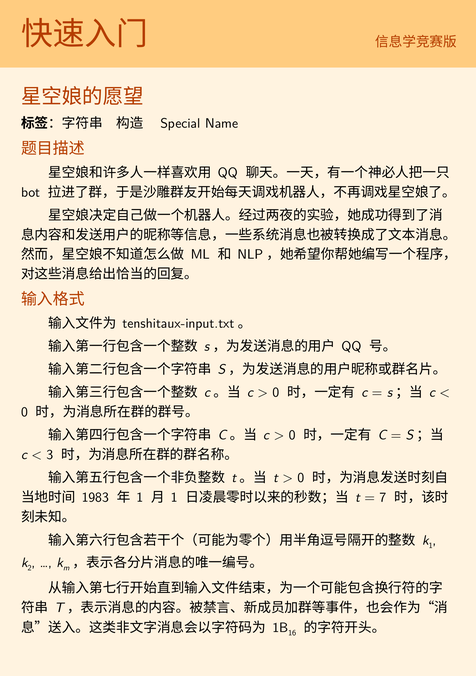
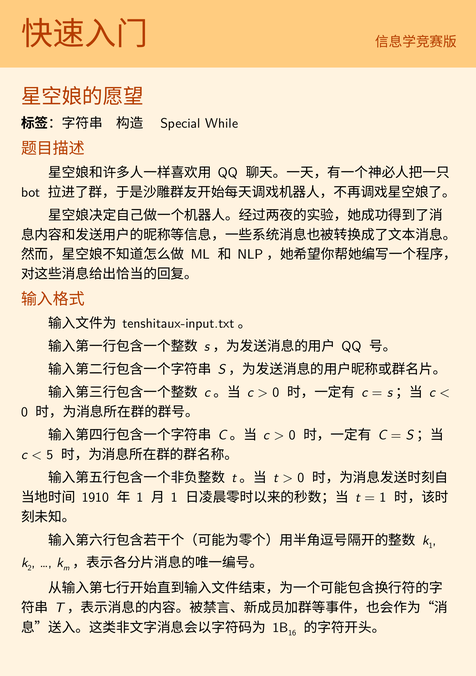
Name: Name -> While (222, 123)
3: 3 -> 5 (50, 454)
1983: 1983 -> 1910 (95, 497)
7: 7 -> 1 (383, 497)
